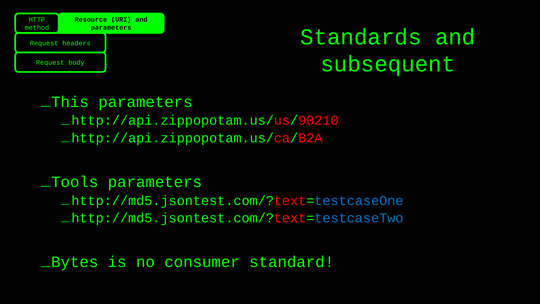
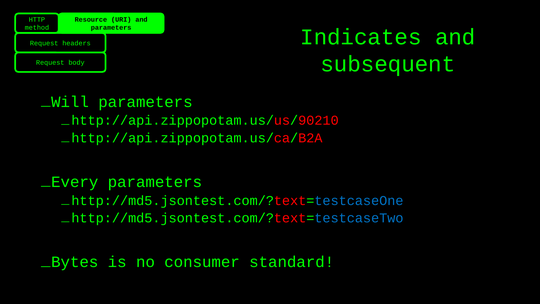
Standards: Standards -> Indicates (361, 37)
This: This -> Will (70, 102)
Tools: Tools -> Every (75, 182)
